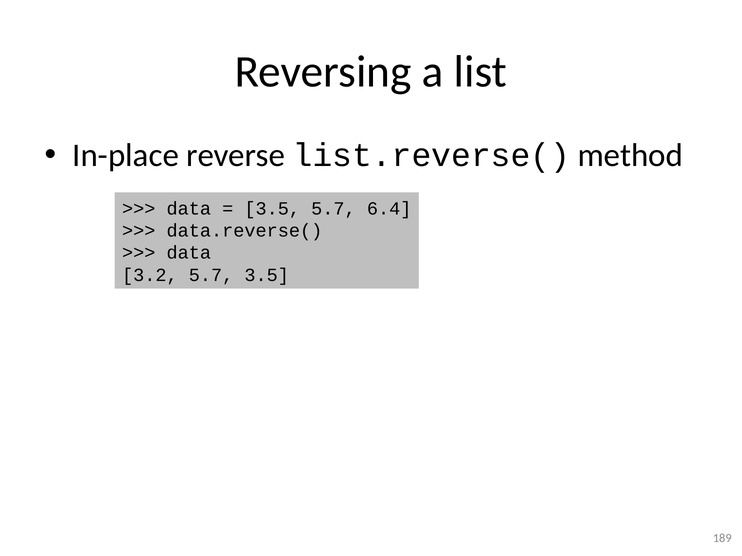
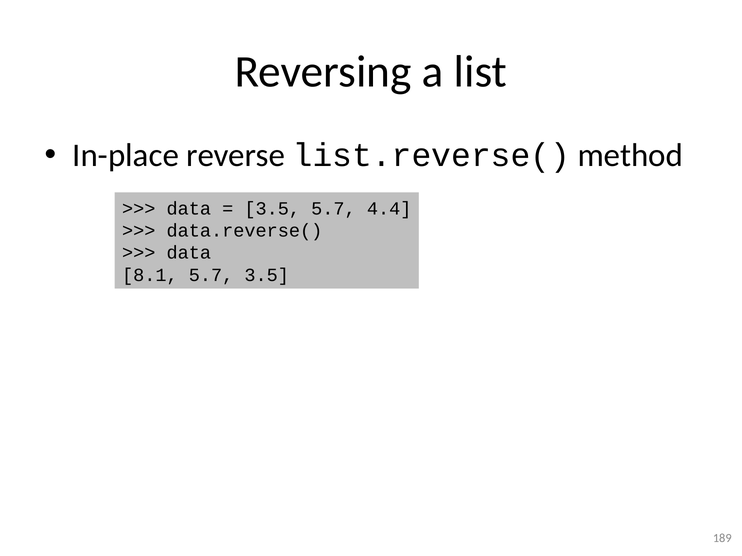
6.4: 6.4 -> 4.4 (389, 209)
3.2: 3.2 -> 8.1 (150, 275)
